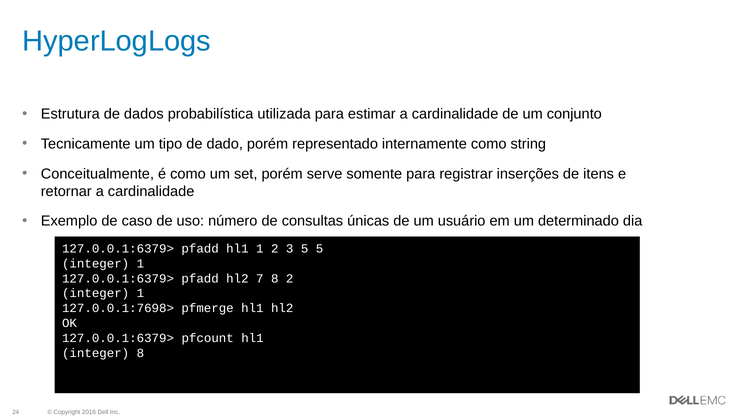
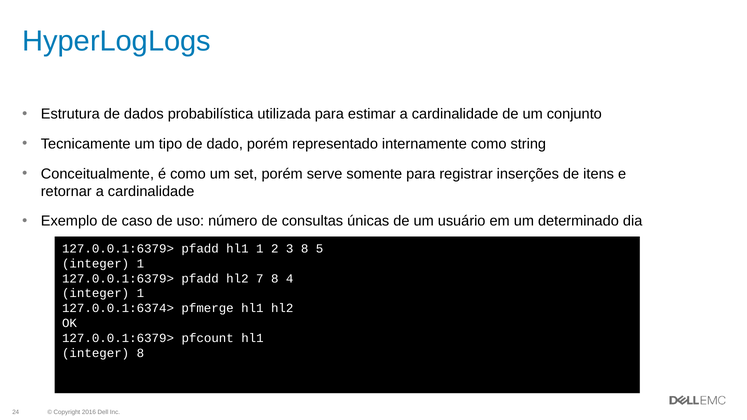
3 5: 5 -> 8 (305, 249)
8 2: 2 -> 4 (290, 279)
127.0.0.1:7698>: 127.0.0.1:7698> -> 127.0.0.1:6374> (118, 308)
